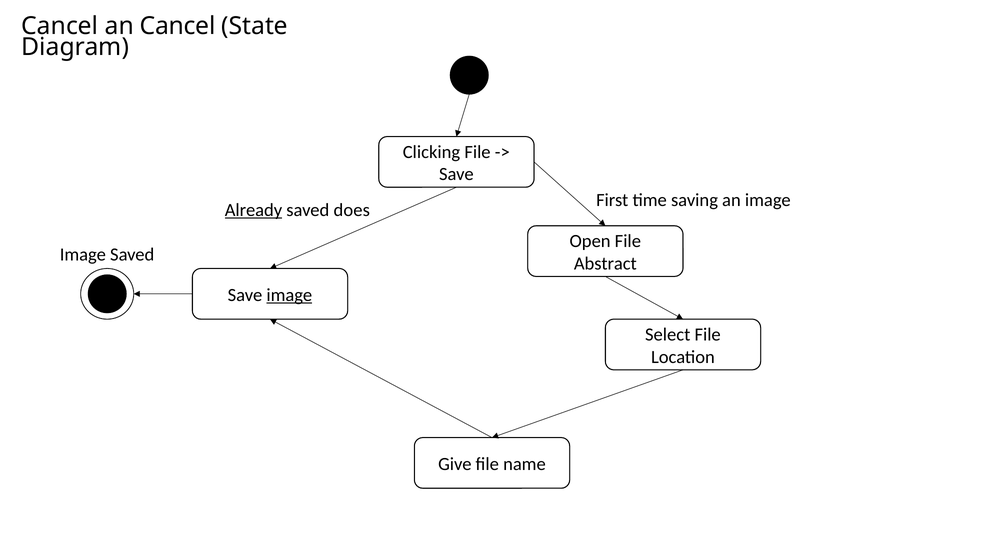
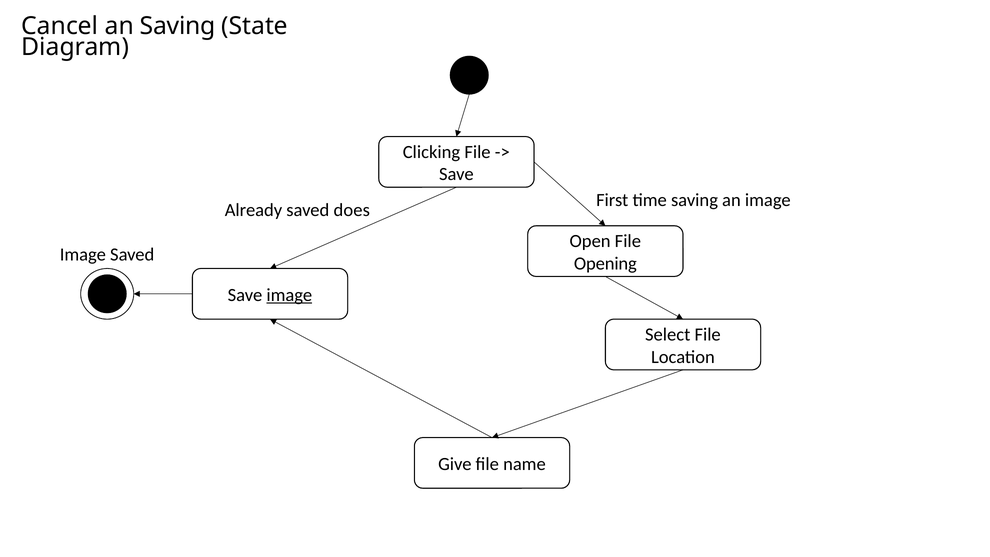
an Cancel: Cancel -> Saving (178, 26)
Already underline: present -> none (253, 210)
Abstract: Abstract -> Opening (605, 263)
